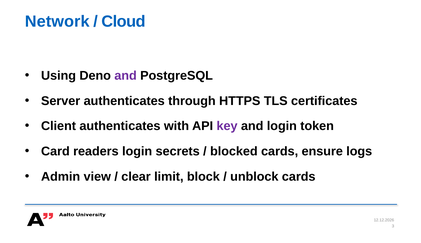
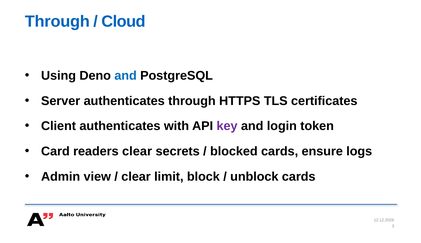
Network: Network -> Through (57, 21)
and colour: purple -> blue (126, 76)
readers login: login -> clear (137, 151)
